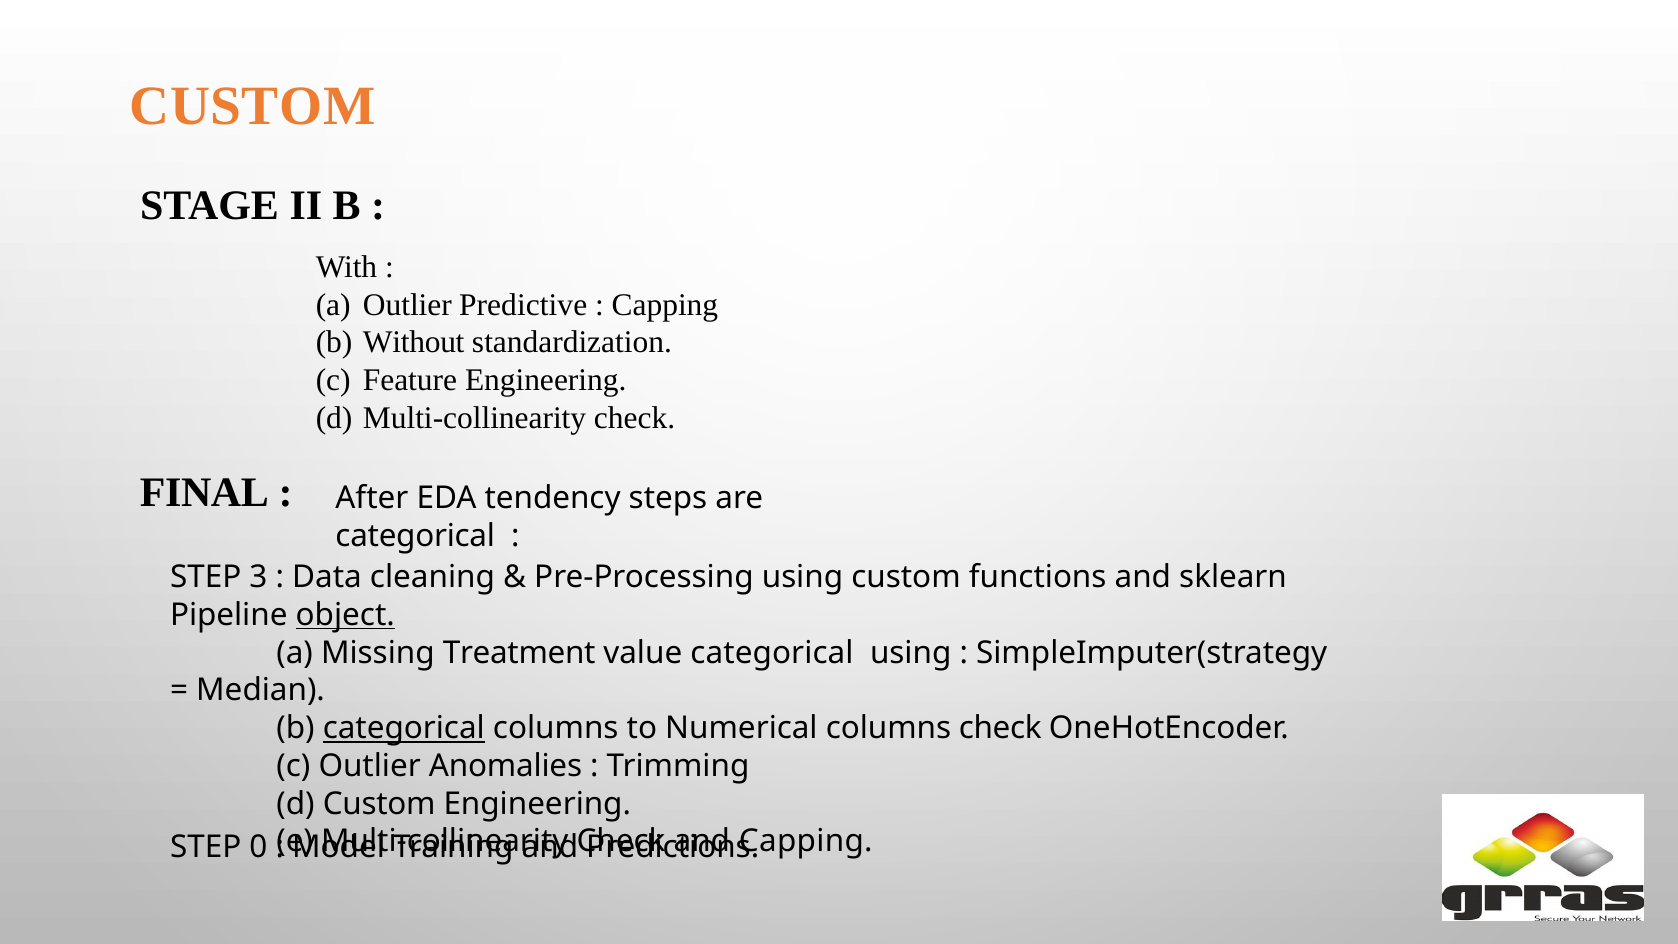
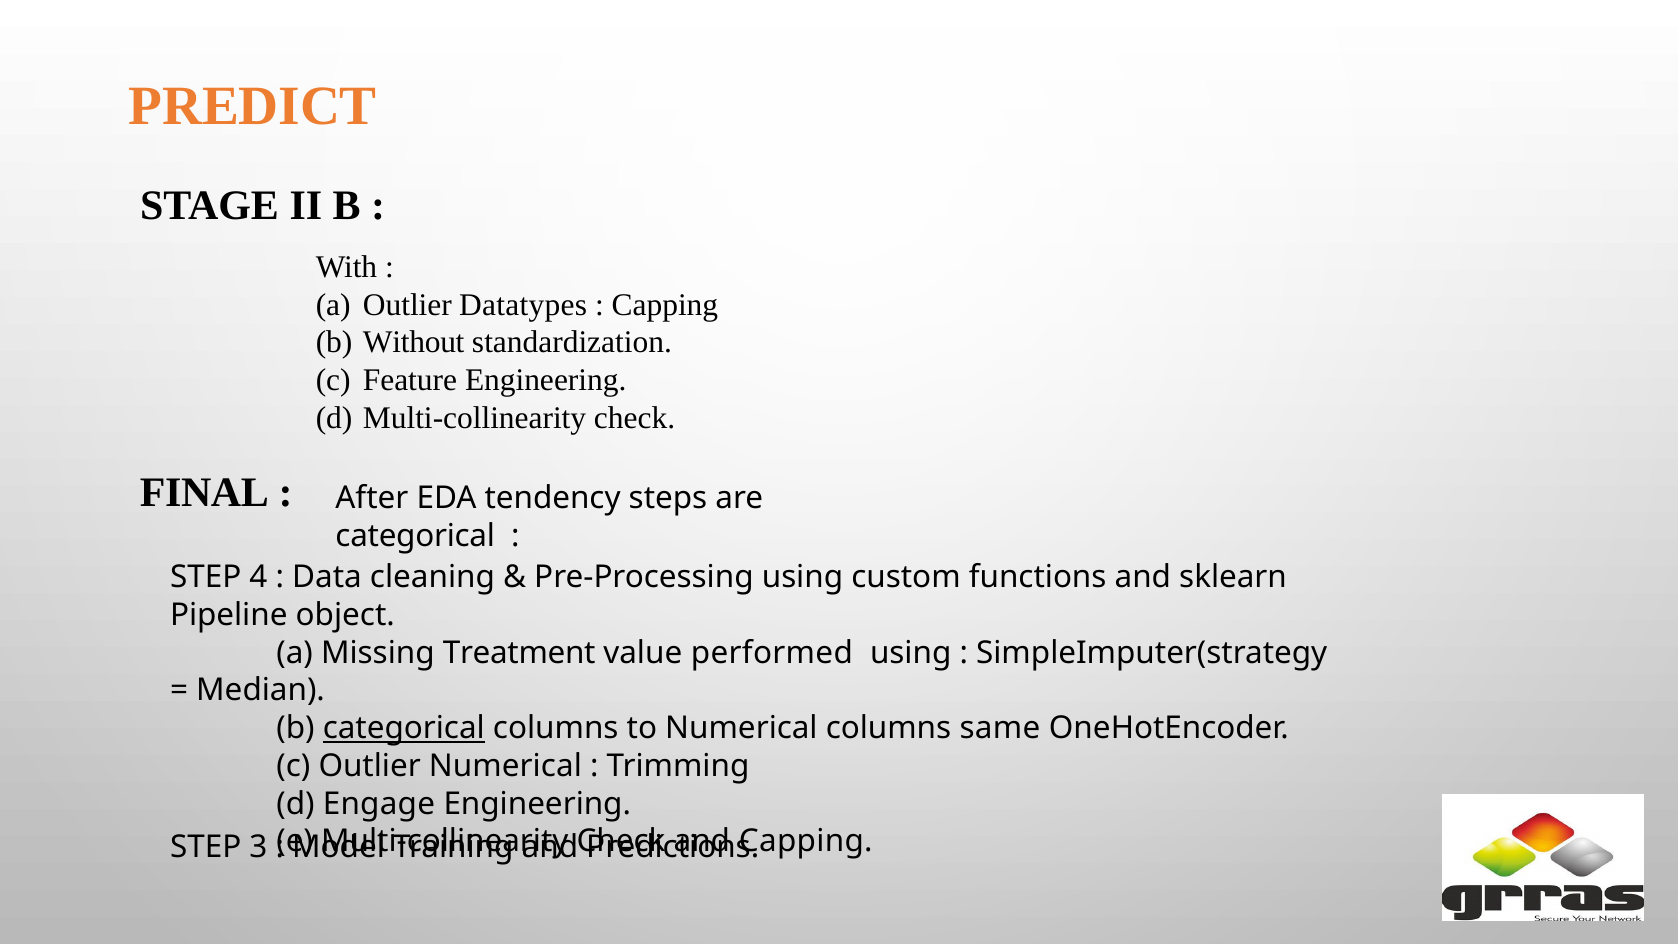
CUSTOM: CUSTOM -> PREDICT (253, 106)
Predictive: Predictive -> Datatypes (523, 305)
3: 3 -> 4 (258, 577)
object underline: present -> none (345, 615)
value categorical: categorical -> performed (772, 653)
columns check: check -> same (1000, 728)
Outlier Anomalies: Anomalies -> Numerical (505, 766)
d Custom: Custom -> Engage (379, 804)
0: 0 -> 3 (258, 847)
